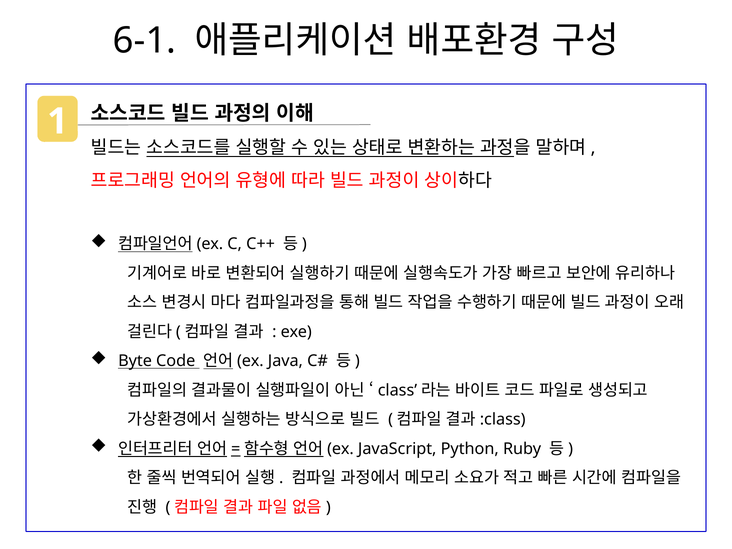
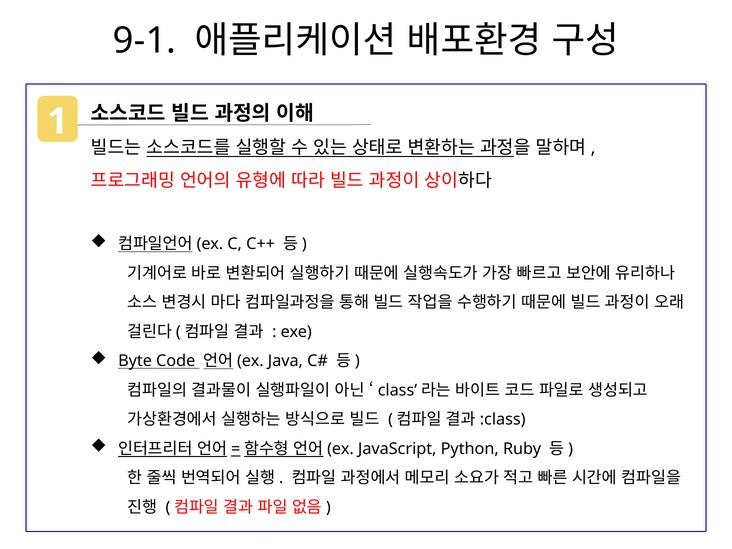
6-1: 6-1 -> 9-1 (145, 41)
